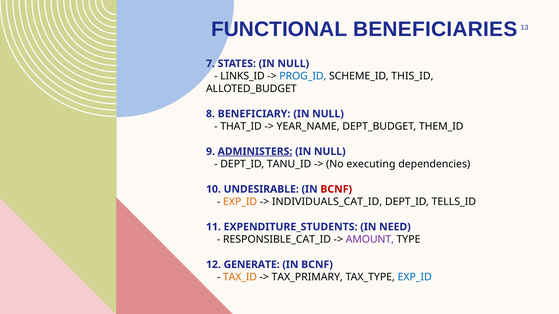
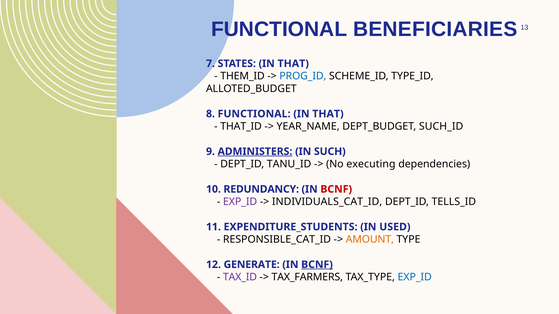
STATES IN NULL: NULL -> THAT (293, 64)
LINKS_ID: LINKS_ID -> THEM_ID (242, 76)
THIS_ID: THIS_ID -> TYPE_ID (412, 76)
8 BENEFICIARY: BENEFICIARY -> FUNCTIONAL (254, 114)
NULL: NULL -> THAT (328, 114)
THEM_ID: THEM_ID -> SUCH_ID (441, 127)
NULL: NULL -> SUCH (330, 152)
UNDESIRABLE: UNDESIRABLE -> REDUNDANCY (261, 189)
EXP_ID colour: orange -> purple (240, 202)
NEED: NEED -> USED (395, 227)
AMOUNT colour: purple -> orange (370, 240)
BCNF underline: none -> present (317, 265)
TAX_ID colour: orange -> purple (240, 277)
TAX_PRIMARY: TAX_PRIMARY -> TAX_FARMERS (307, 277)
